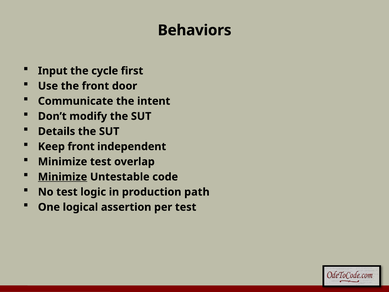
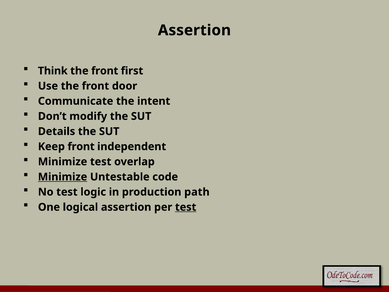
Behaviors: Behaviors -> Assertion (194, 30)
Input: Input -> Think (53, 71)
cycle: cycle -> front (105, 71)
test underline: none -> present (186, 207)
